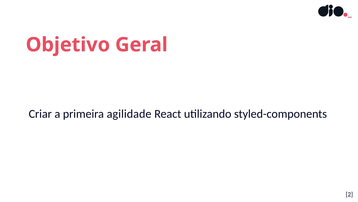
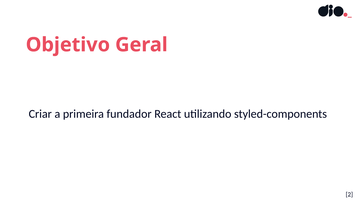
agilidade: agilidade -> fundador (129, 114)
